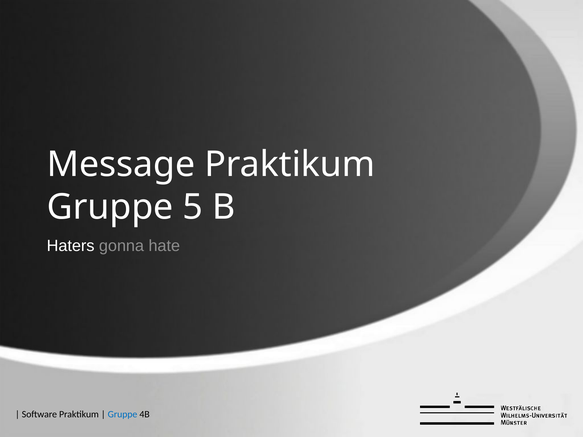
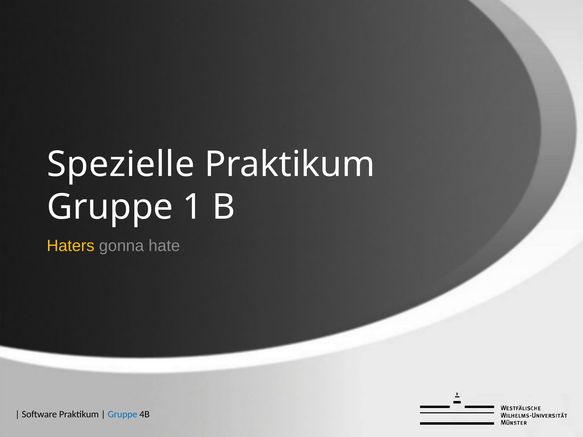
Message: Message -> Spezielle (121, 165)
5: 5 -> 1 (193, 207)
Haters colour: white -> yellow (71, 246)
